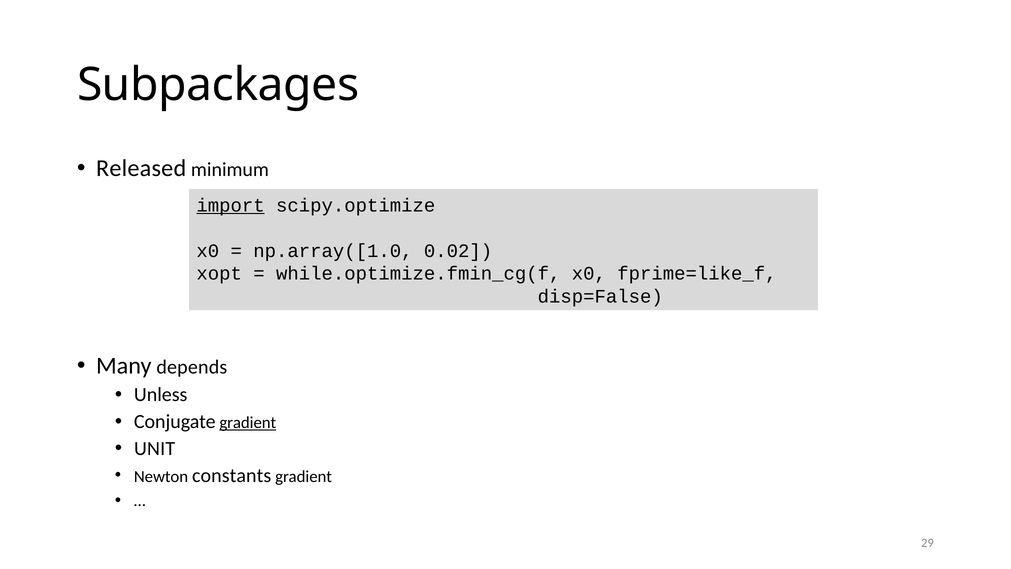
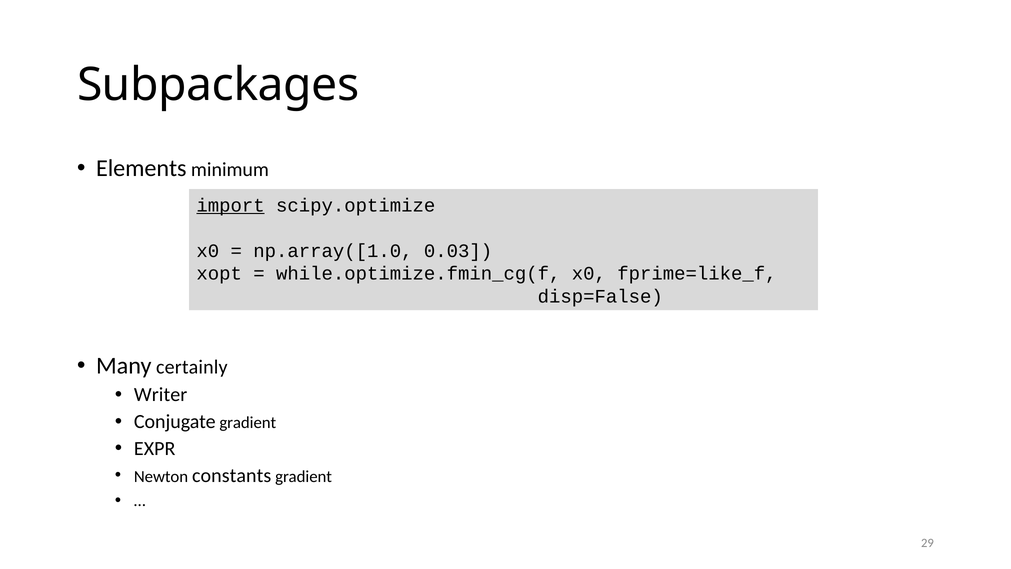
Released: Released -> Elements (141, 168)
0.02: 0.02 -> 0.03 (458, 251)
depends: depends -> certainly (192, 367)
Unless: Unless -> Writer (161, 395)
gradient underline: present -> none (248, 422)
UNIT: UNIT -> EXPR (155, 448)
